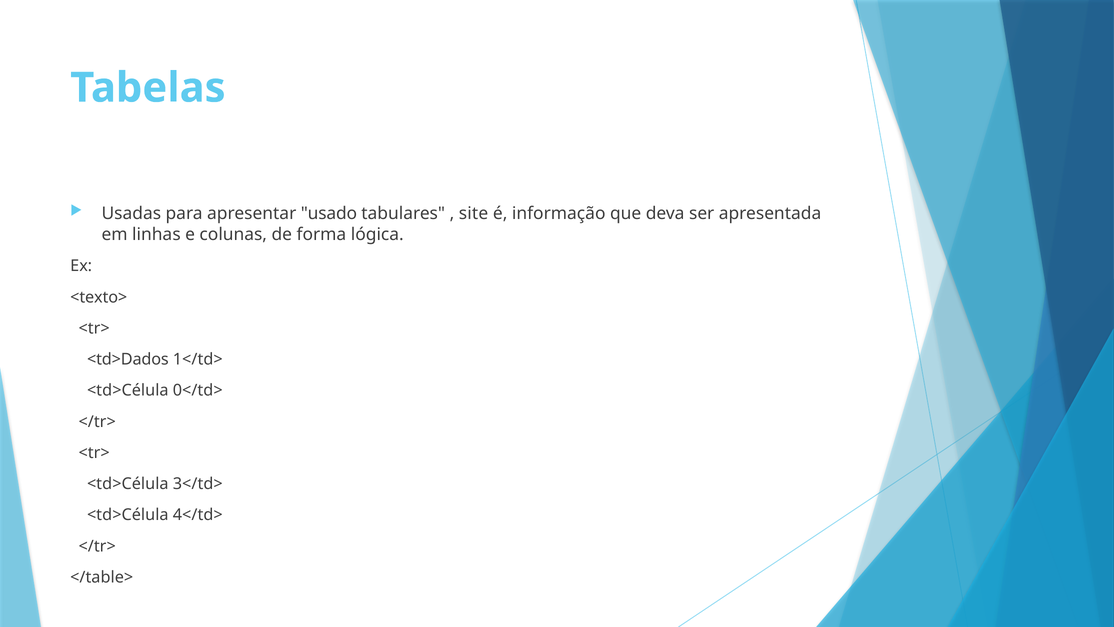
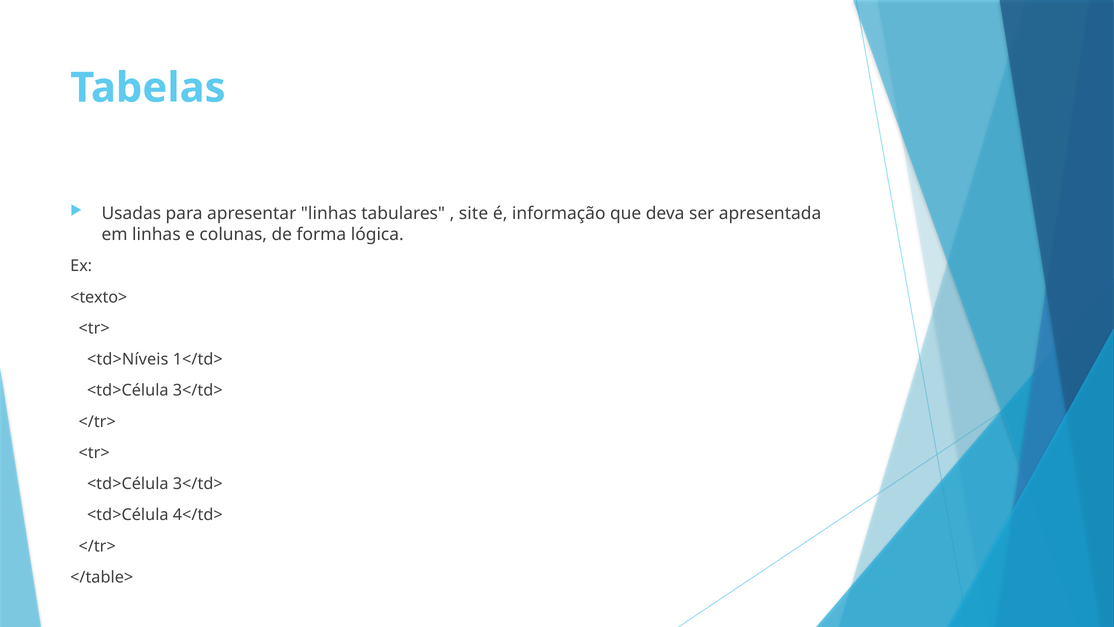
apresentar usado: usado -> linhas (329, 213)
<td>Dados: <td>Dados -> <td>Níveis (128, 359)
0</td>: 0</td> -> 3</td> (198, 390)
